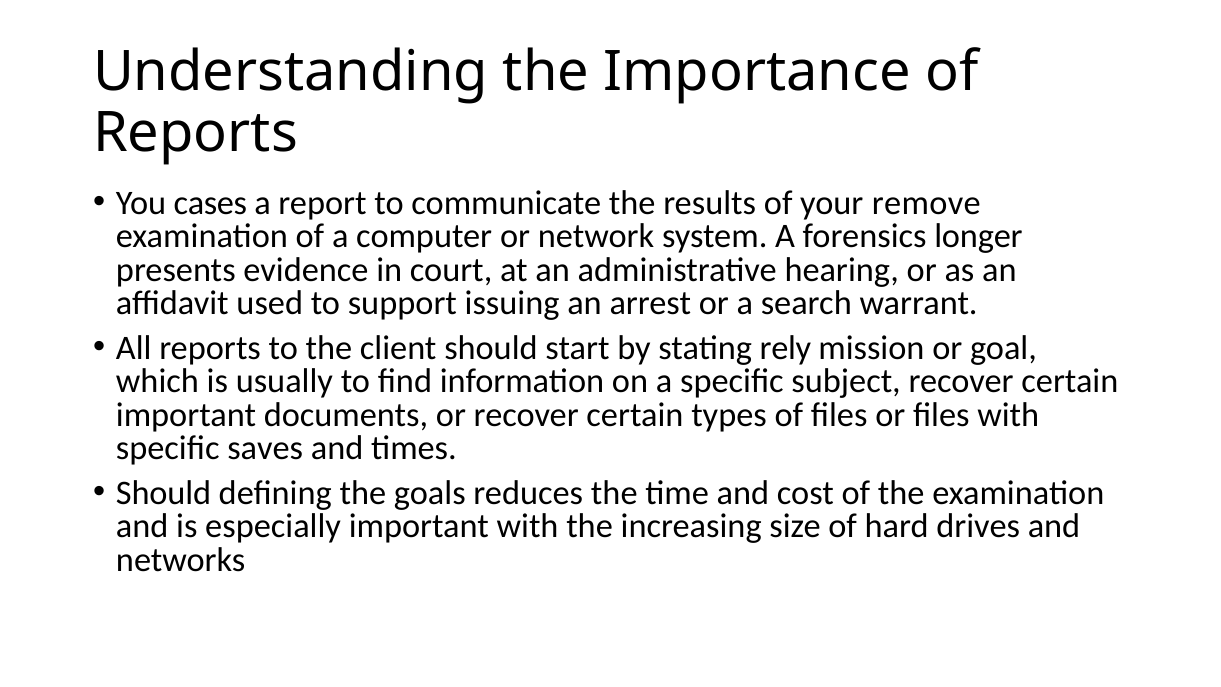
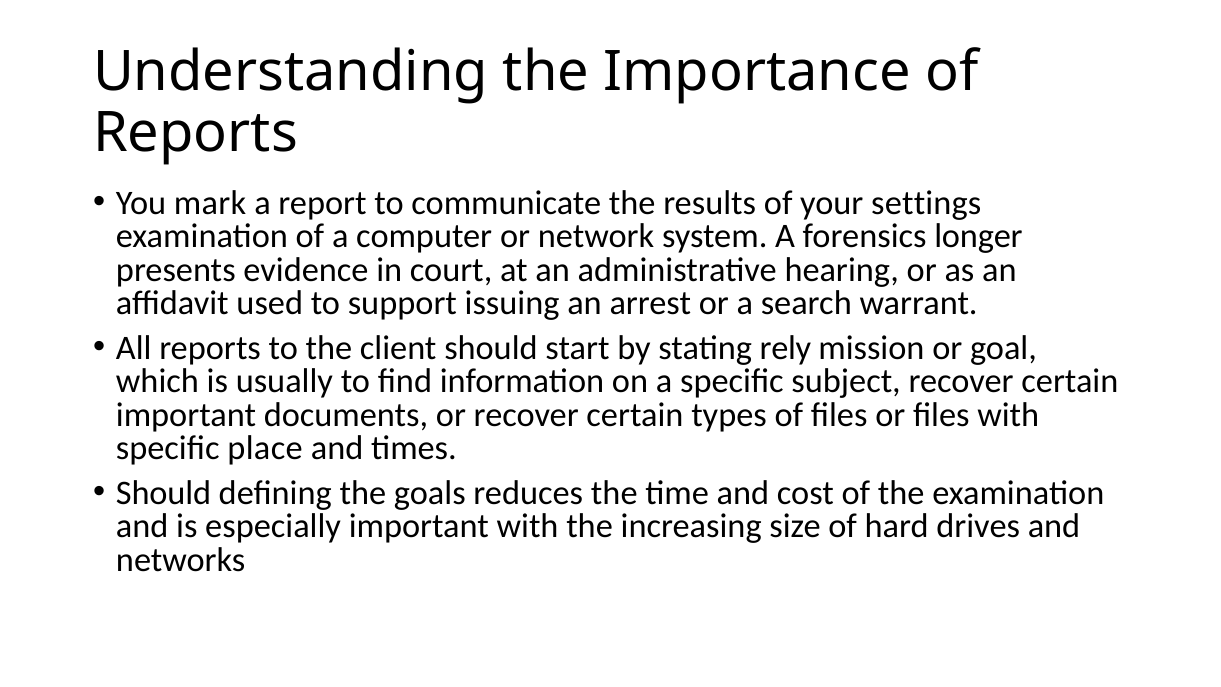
cases: cases -> mark (210, 203)
remove: remove -> settings (926, 203)
saves: saves -> place (265, 448)
